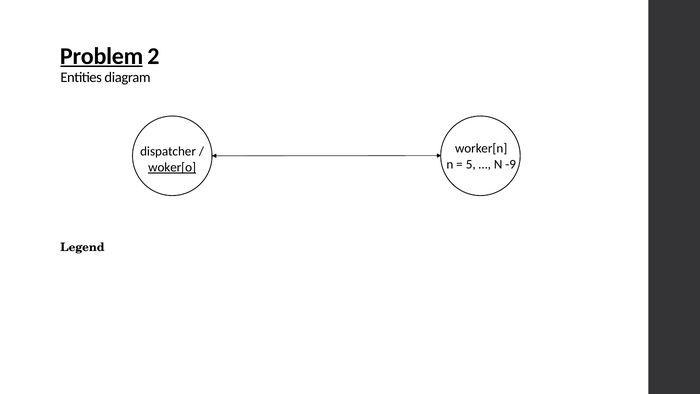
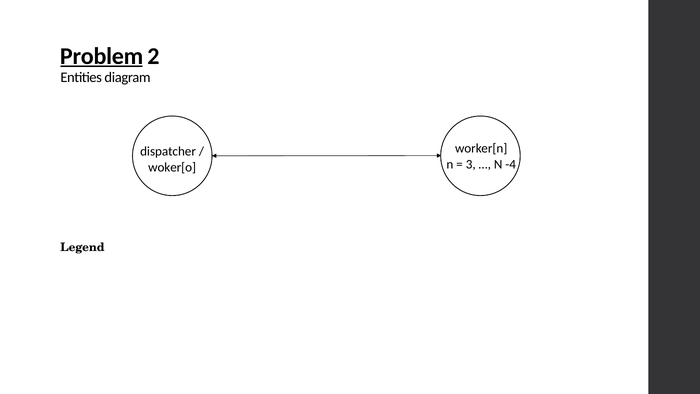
5: 5 -> 3 (471, 164)
-9: -9 -> -4 (511, 164)
woker[o underline: present -> none (172, 167)
